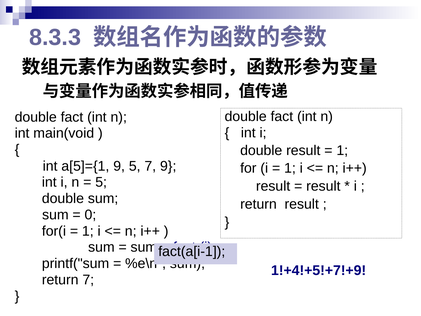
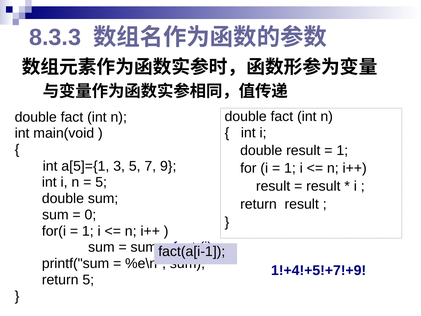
a[5]={1 9: 9 -> 3 (119, 166)
return 7: 7 -> 5 (88, 280)
